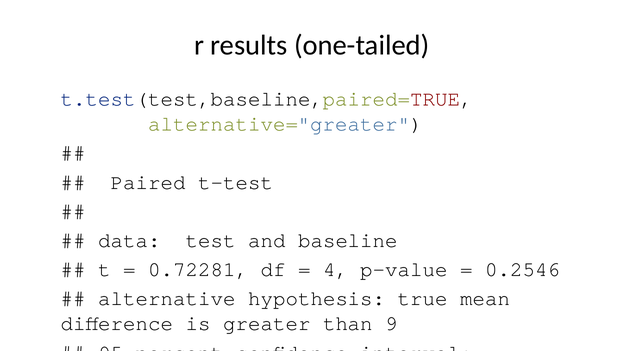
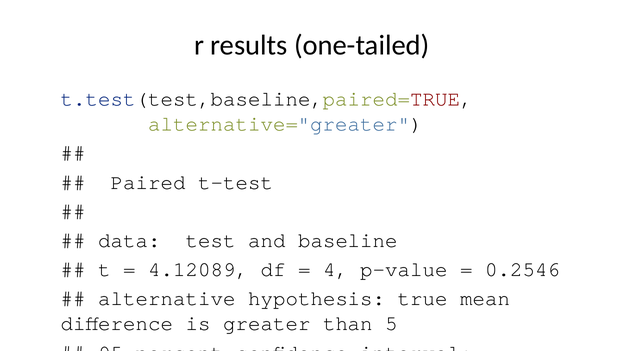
0.72281: 0.72281 -> 4.12089 (198, 269)
9: 9 -> 5 (392, 324)
